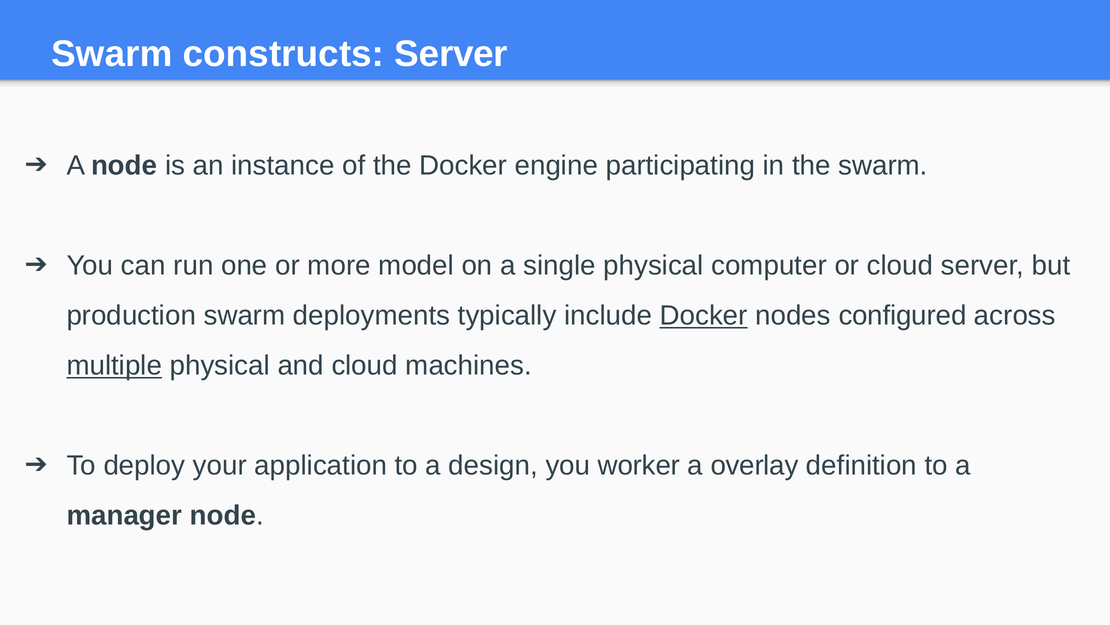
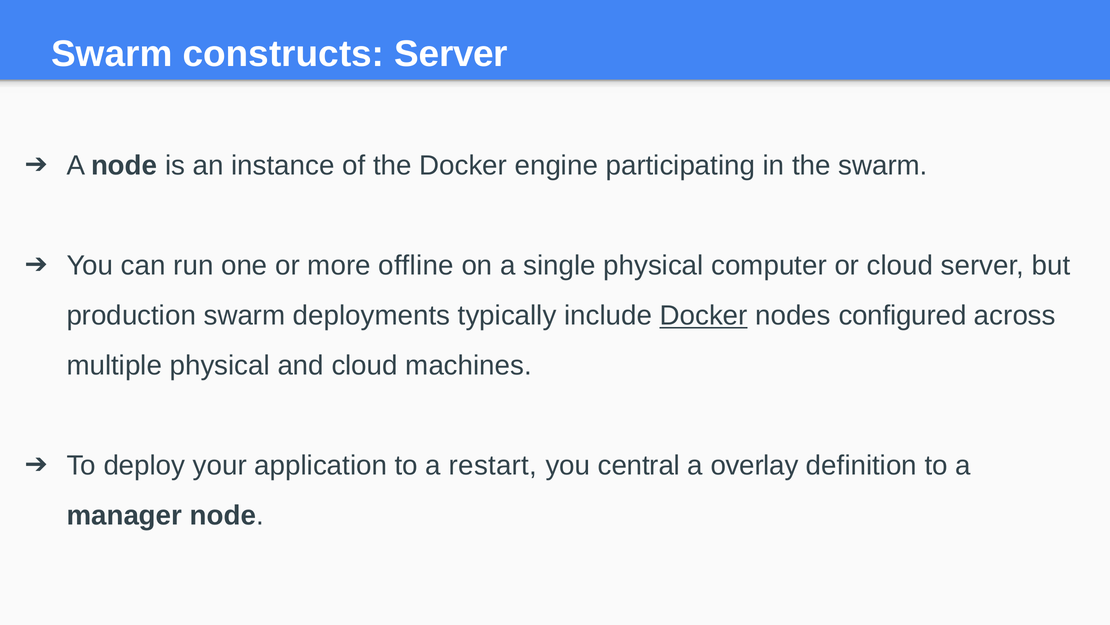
model: model -> offline (416, 265)
multiple underline: present -> none (114, 365)
design: design -> restart (493, 465)
worker: worker -> central (639, 465)
